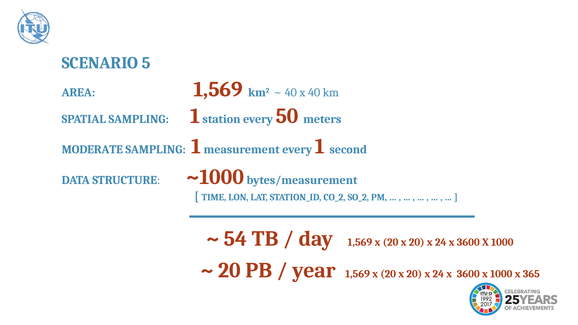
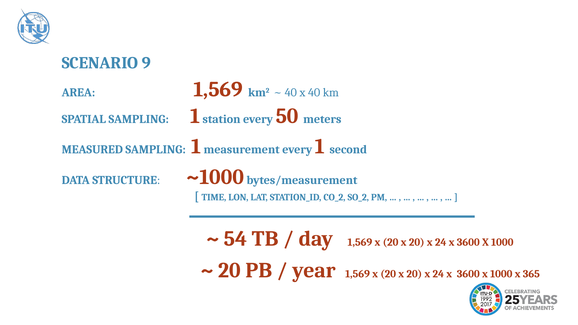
5: 5 -> 9 (146, 63)
MODERATE: MODERATE -> MEASURED (92, 149)
